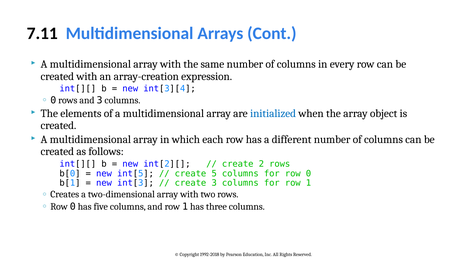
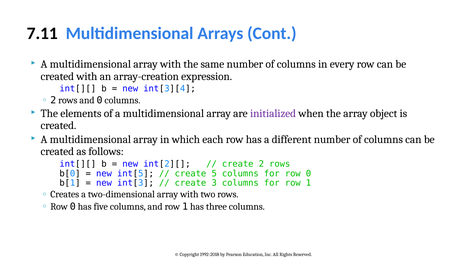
0: 0 -> 2 (53, 100)
and 3: 3 -> 0 (100, 100)
initialized colour: blue -> purple (273, 113)
